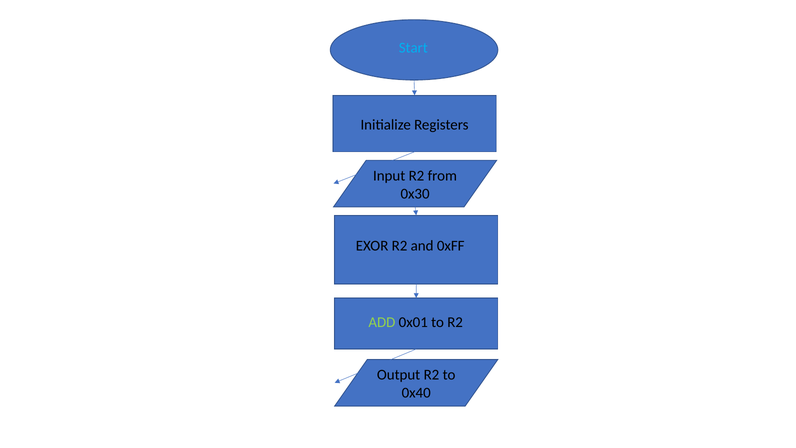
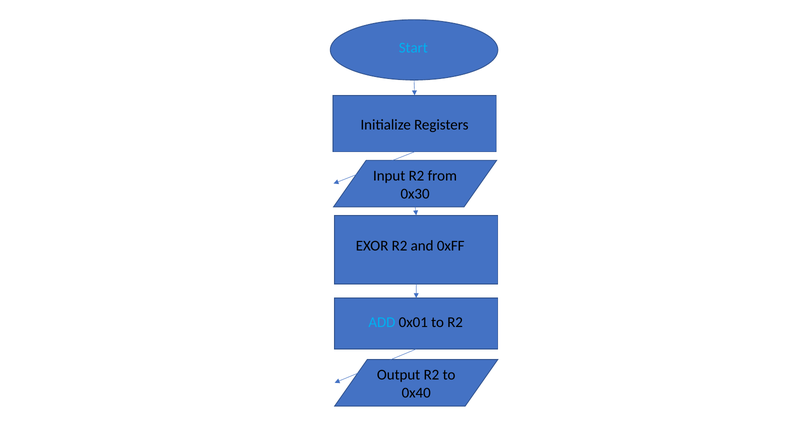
ADD colour: light green -> light blue (382, 322)
